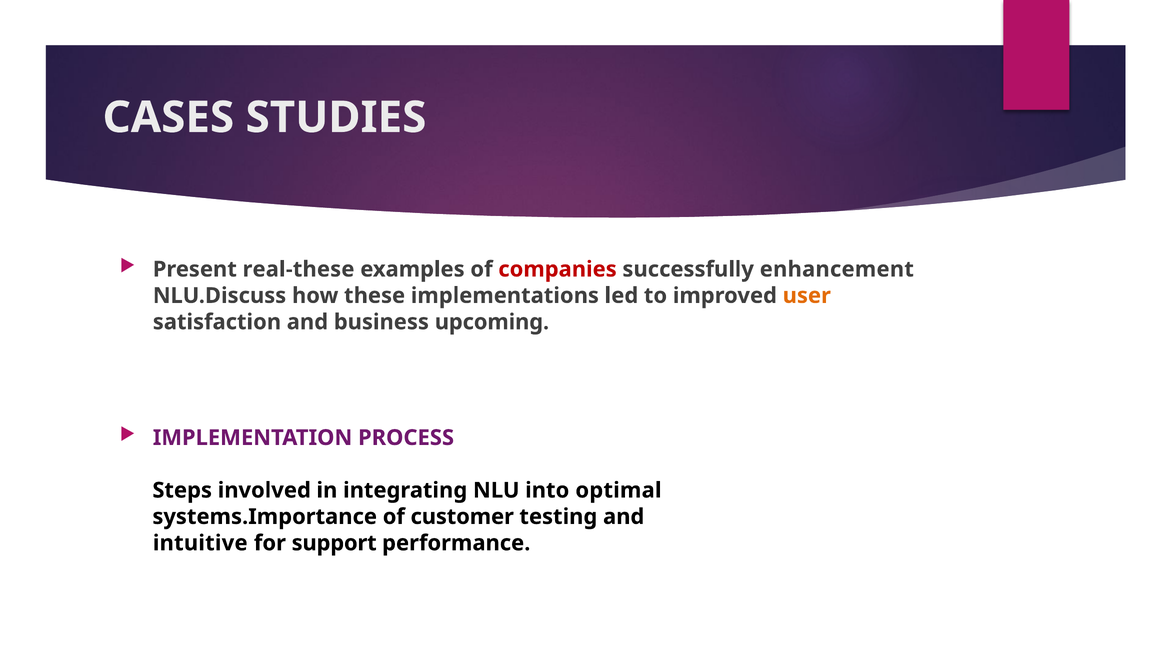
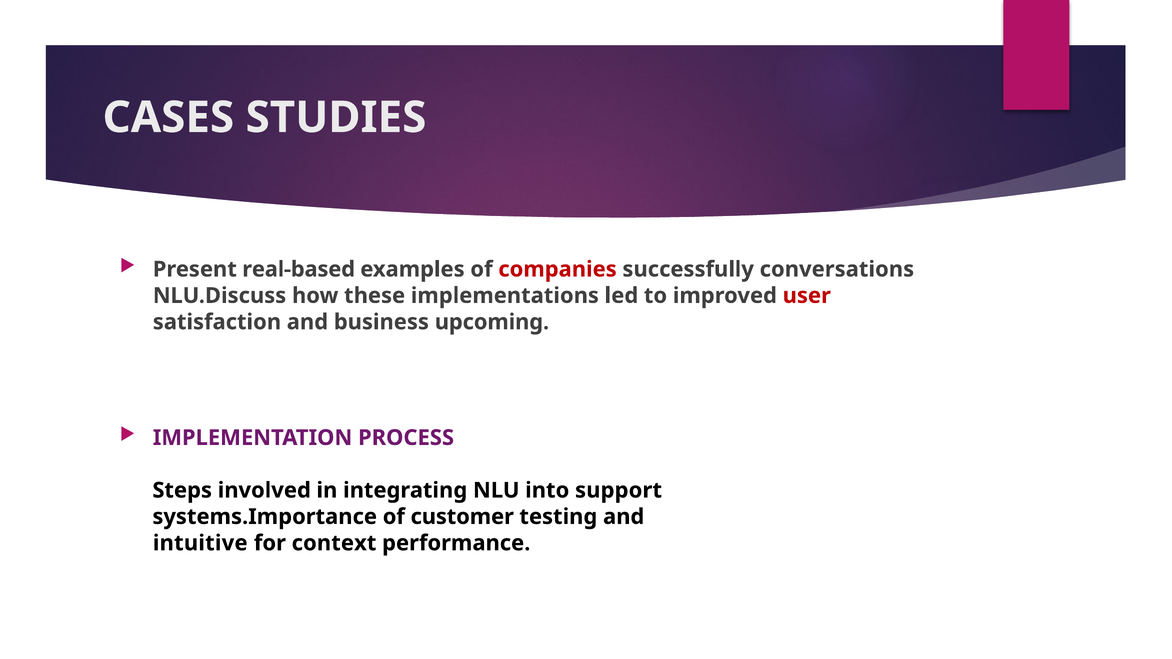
real-these: real-these -> real-based (299, 269)
enhancement: enhancement -> conversations (837, 269)
user colour: orange -> red (807, 296)
optimal: optimal -> support (619, 491)
support: support -> context (334, 543)
